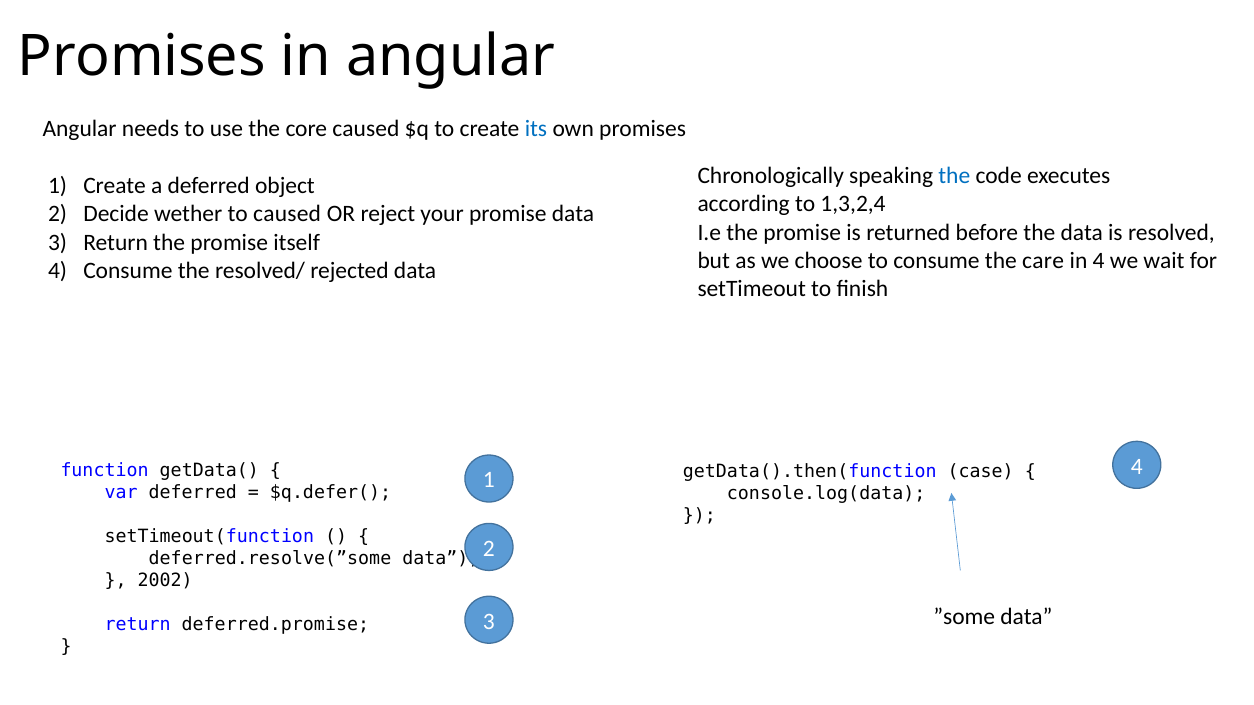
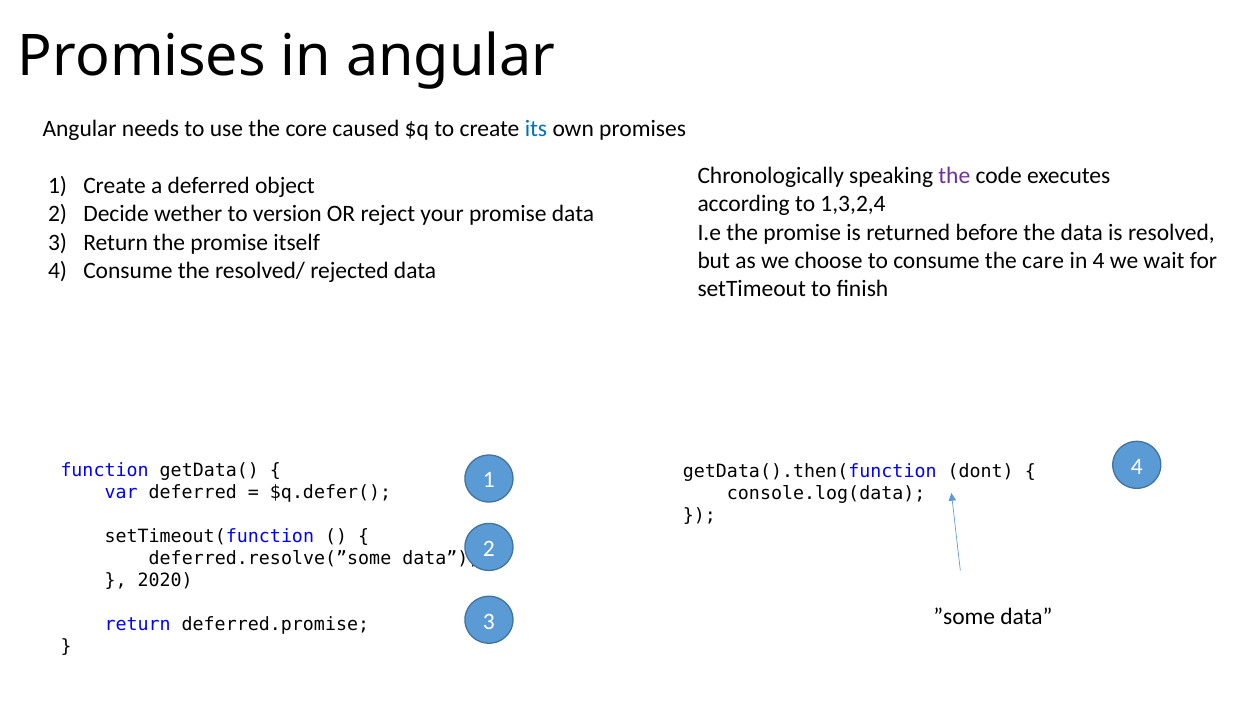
the colour: blue -> purple (954, 176)
to caused: caused -> version (287, 214)
case: case -> dont (981, 472)
2002: 2002 -> 2020 (165, 581)
